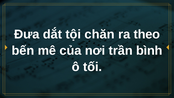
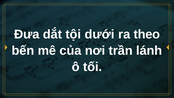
chăn: chăn -> dưới (100, 34)
bình: bình -> lánh (149, 51)
